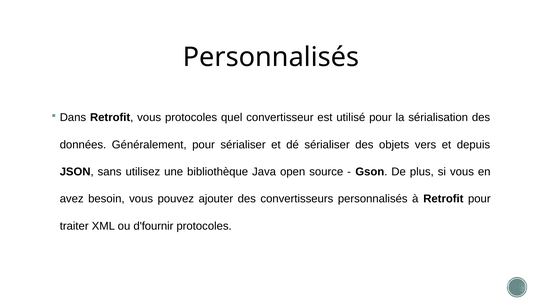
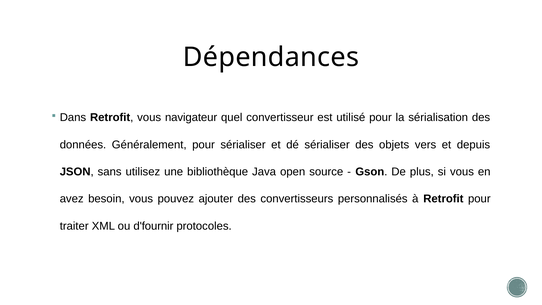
Personnalisés: Personnalisés -> Dépendances (271, 57)
vous protocoles: protocoles -> navigateur (191, 117)
